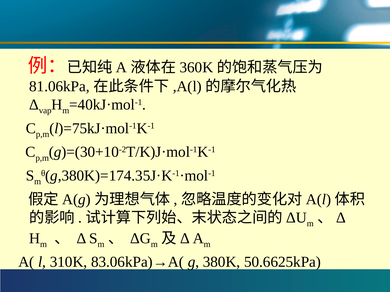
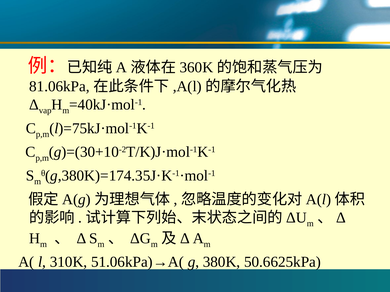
83.06kPa)→A(: 83.06kPa)→A( -> 51.06kPa)→A( (137, 262)
